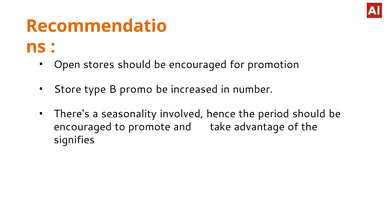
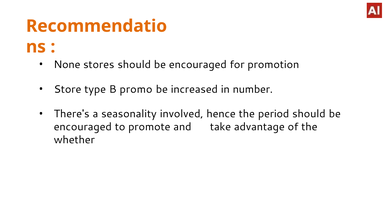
Open: Open -> None (67, 65)
signifies: signifies -> whether (74, 140)
